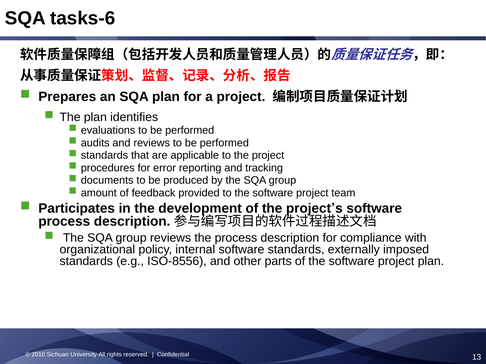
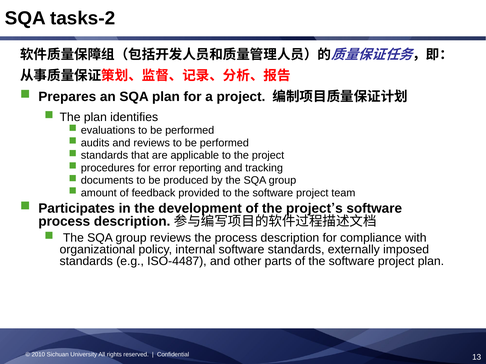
tasks-6: tasks-6 -> tasks-2 (83, 18)
ISO-8556: ISO-8556 -> ISO-4487 (177, 261)
